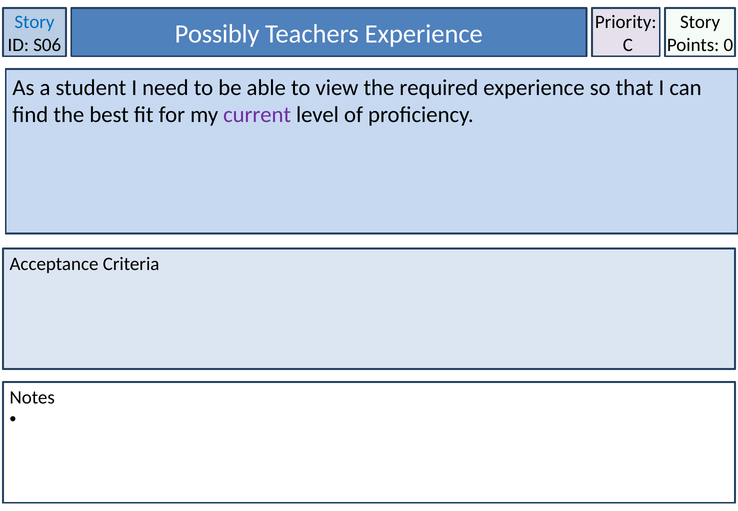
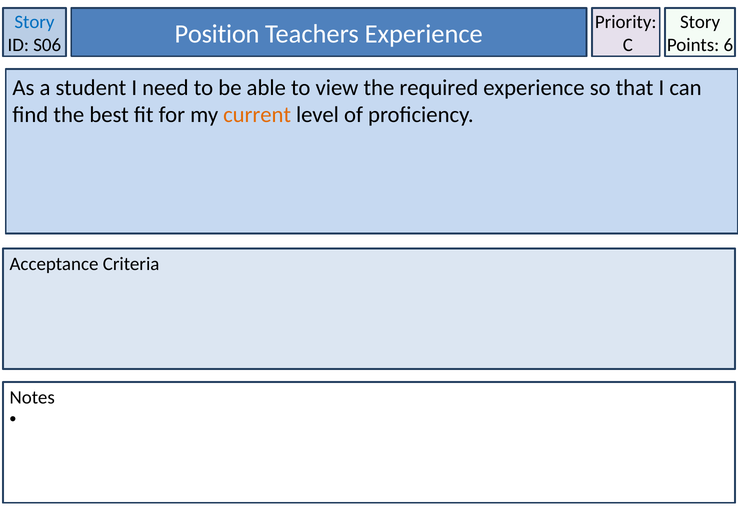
Possibly: Possibly -> Position (217, 34)
0: 0 -> 6 (728, 45)
current colour: purple -> orange (257, 115)
